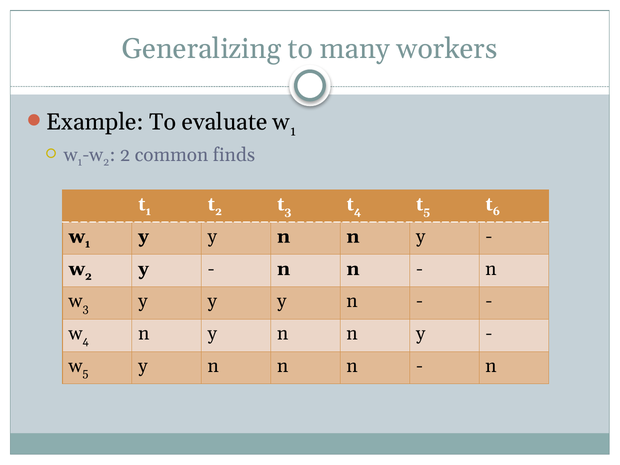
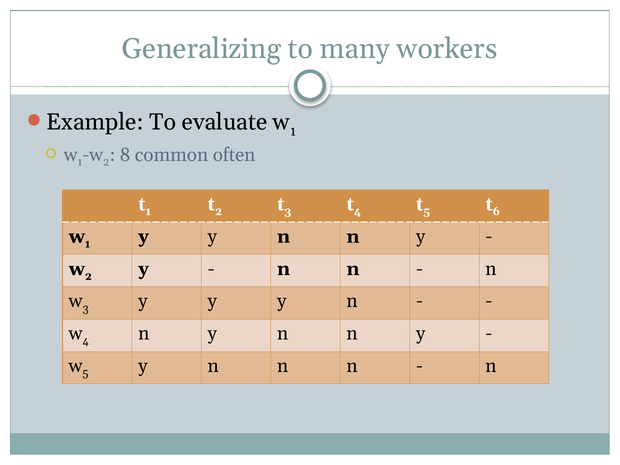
2: 2 -> 8 (125, 155)
finds: finds -> often (234, 155)
